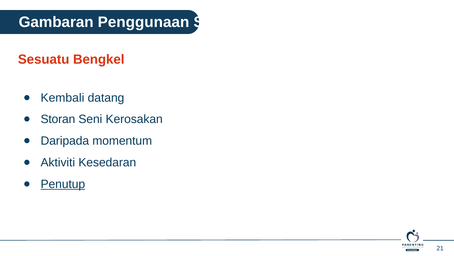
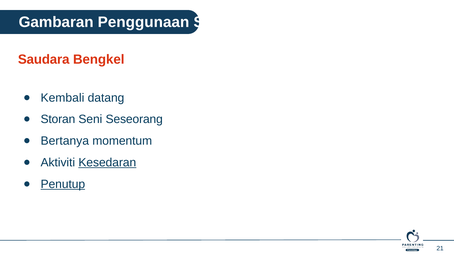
Sesuatu: Sesuatu -> Saudara (44, 59)
Kerosakan: Kerosakan -> Seseorang (134, 119)
Daripada: Daripada -> Bertanya (65, 141)
Kesedaran underline: none -> present (107, 162)
